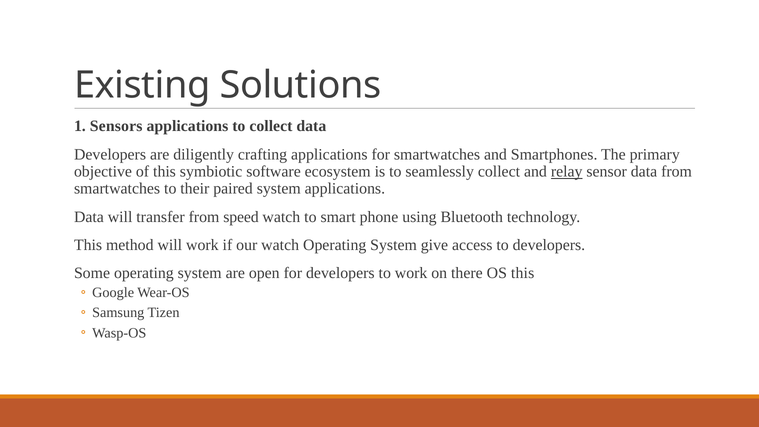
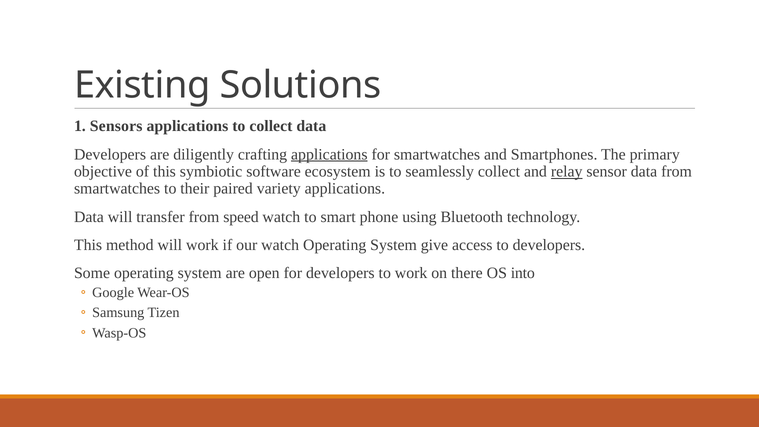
applications underline: none -> present (329, 154)
paired system: system -> variety (279, 189)
OS this: this -> into (523, 273)
